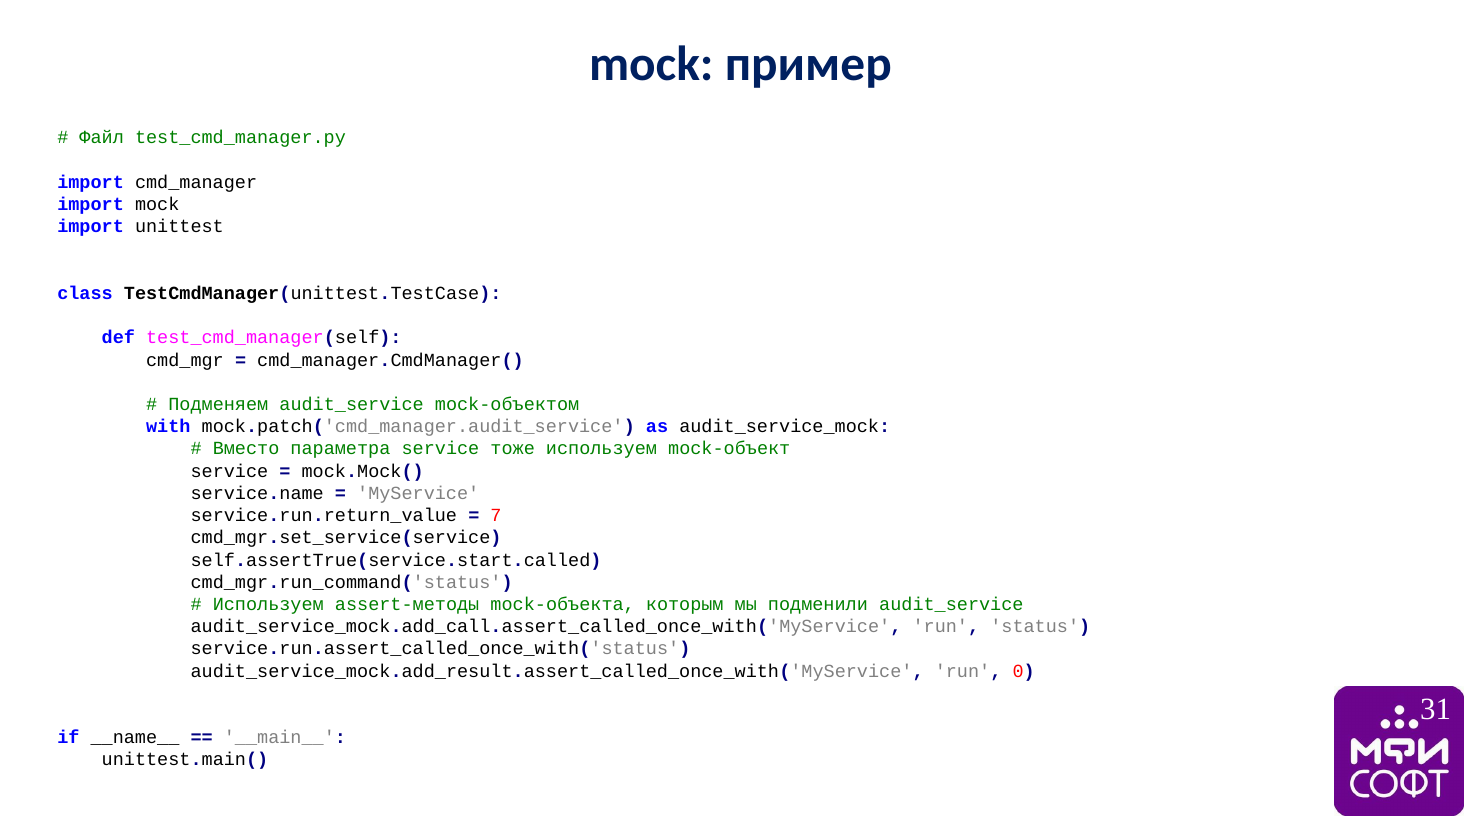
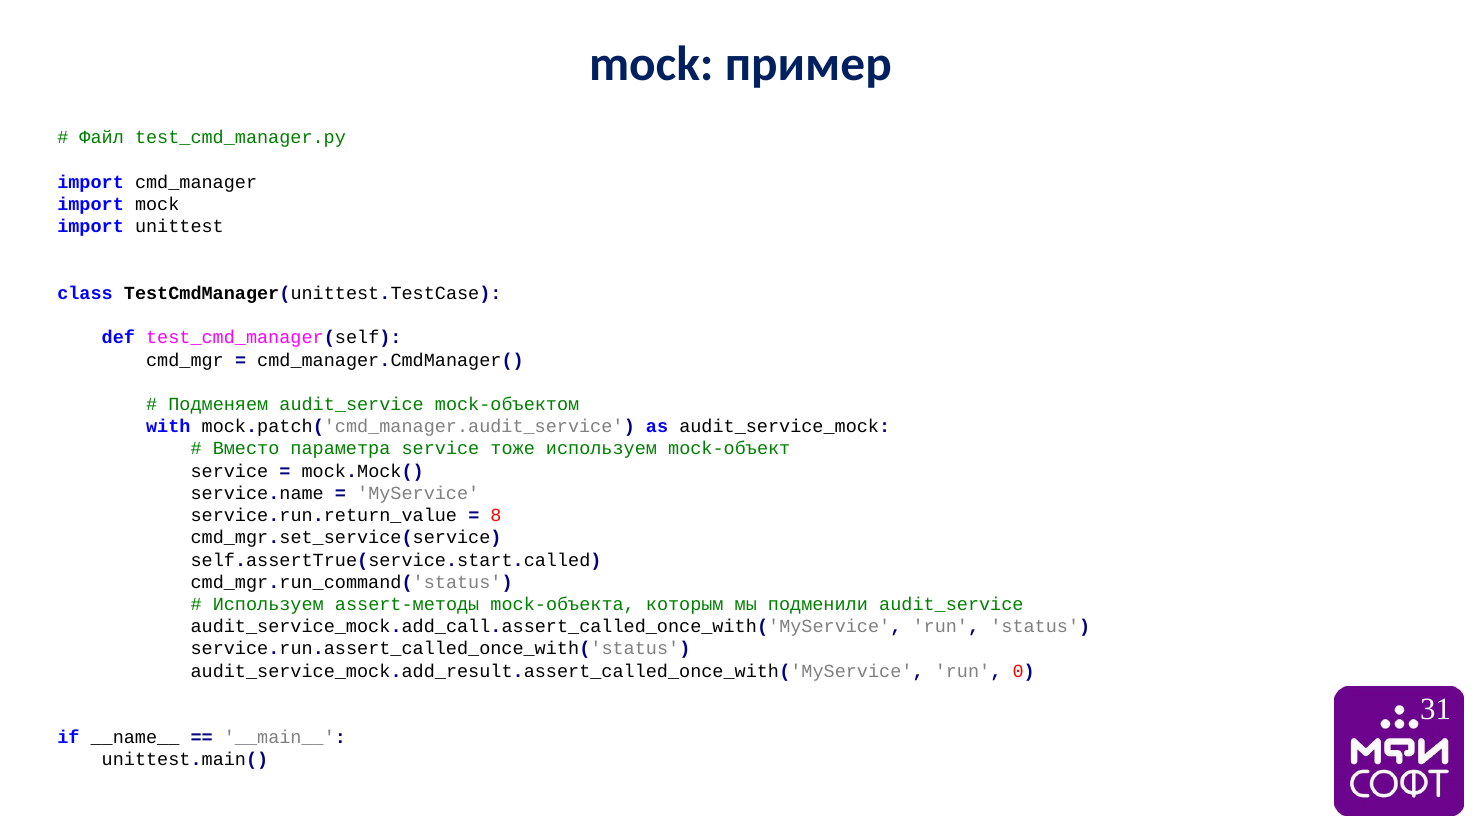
7: 7 -> 8 (496, 516)
